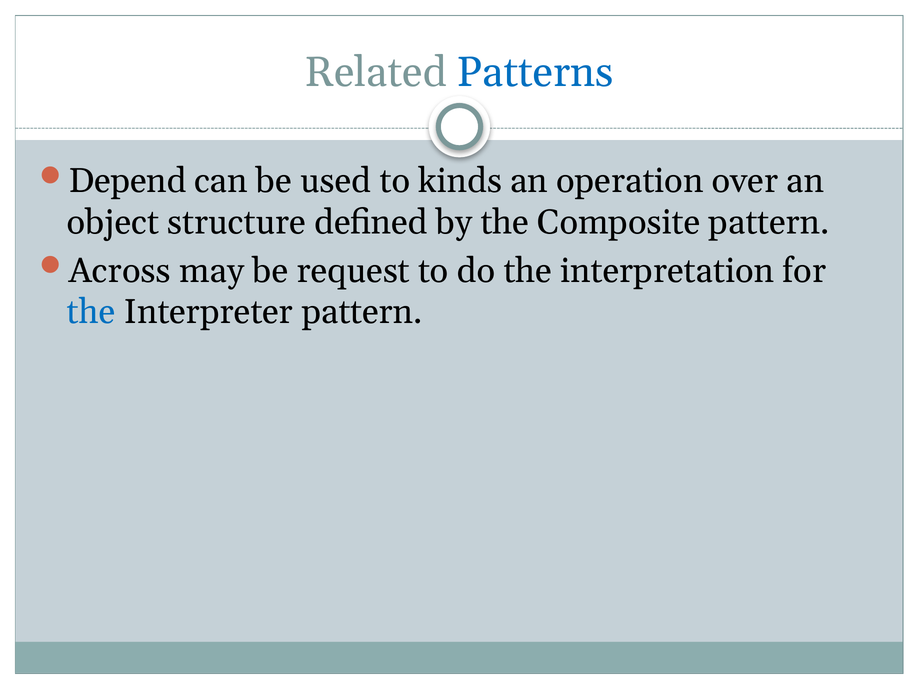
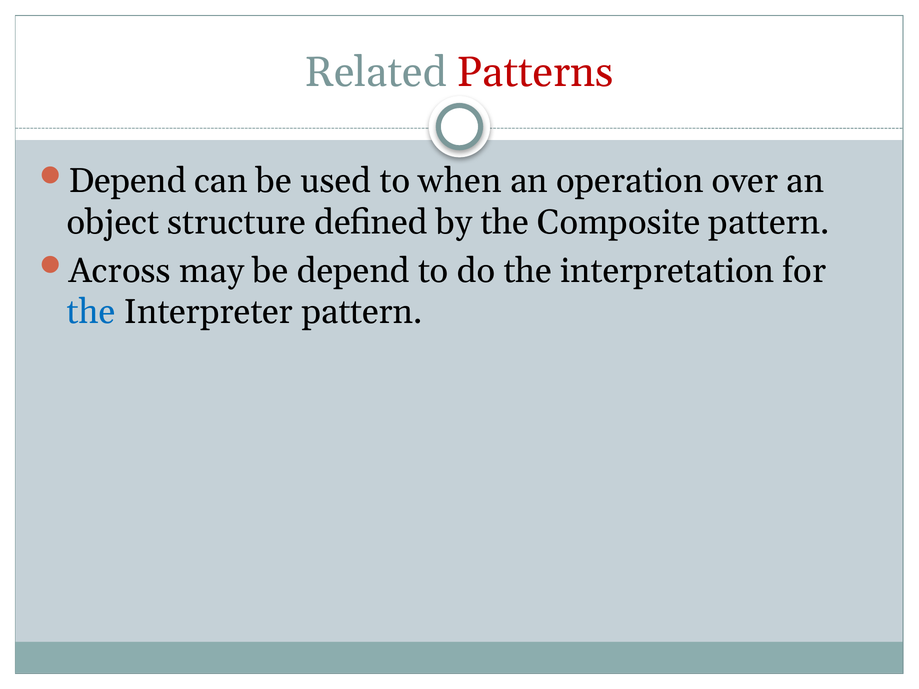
Patterns colour: blue -> red (535, 72)
kinds: kinds -> when (460, 181)
be request: request -> depend (353, 271)
